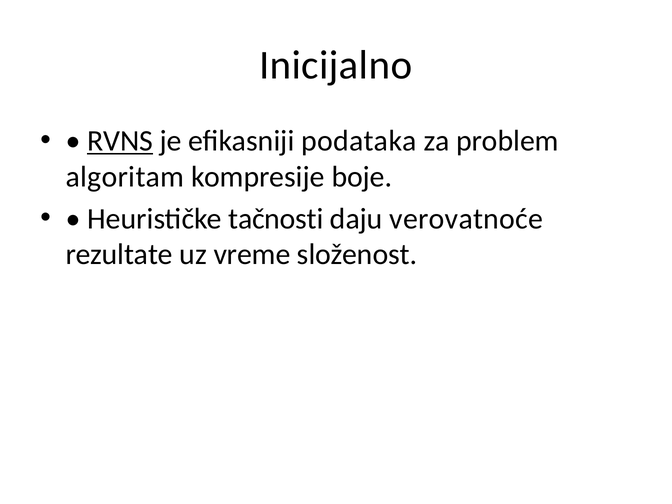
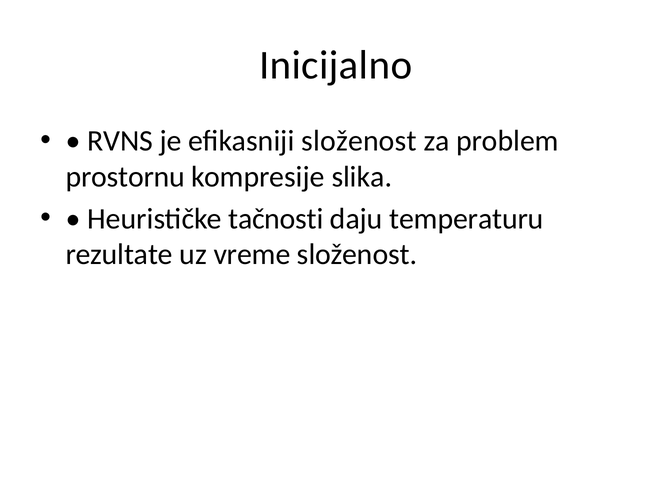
RVNS underline: present -> none (120, 141)
efikasniji podataka: podataka -> složenost (359, 141)
algoritam: algoritam -> prostornu (125, 177)
boje: boje -> slika (362, 177)
verovatnoće: verovatnoće -> temperaturu (466, 219)
